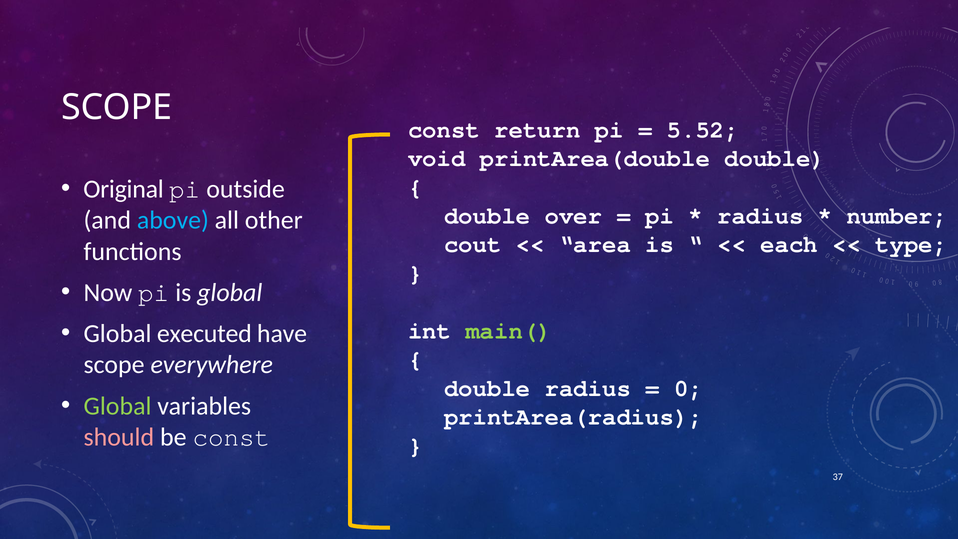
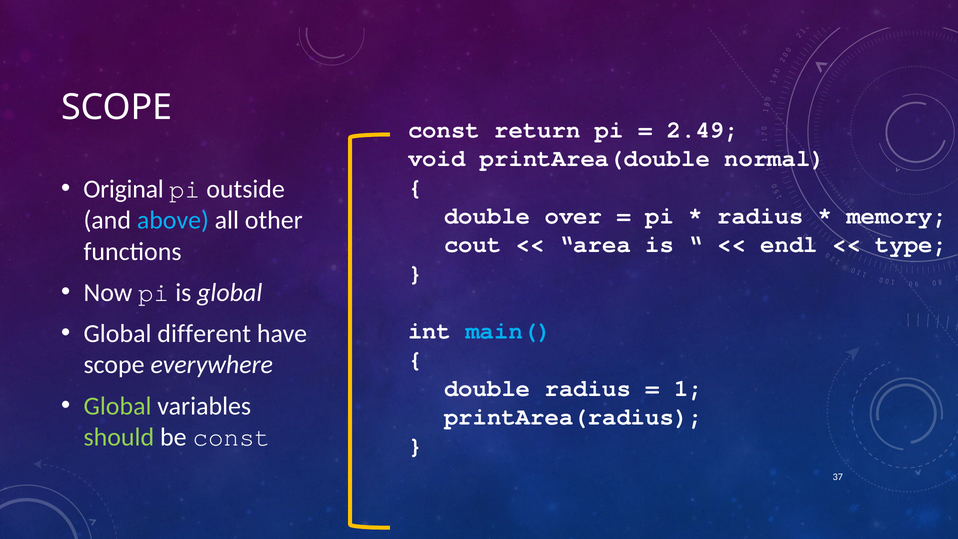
5.52: 5.52 -> 2.49 (703, 130)
printArea(double double: double -> normal (775, 158)
number: number -> memory (897, 216)
each: each -> endl (789, 245)
executed: executed -> different (204, 334)
main( colour: light green -> light blue (509, 331)
0: 0 -> 1 (688, 388)
should colour: pink -> light green (119, 437)
